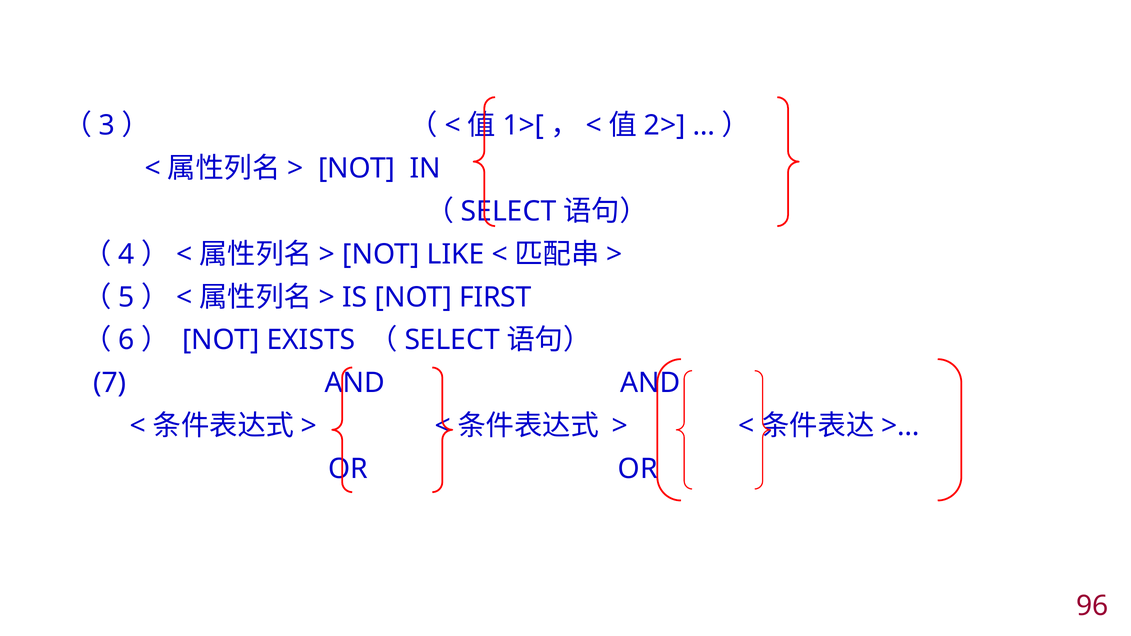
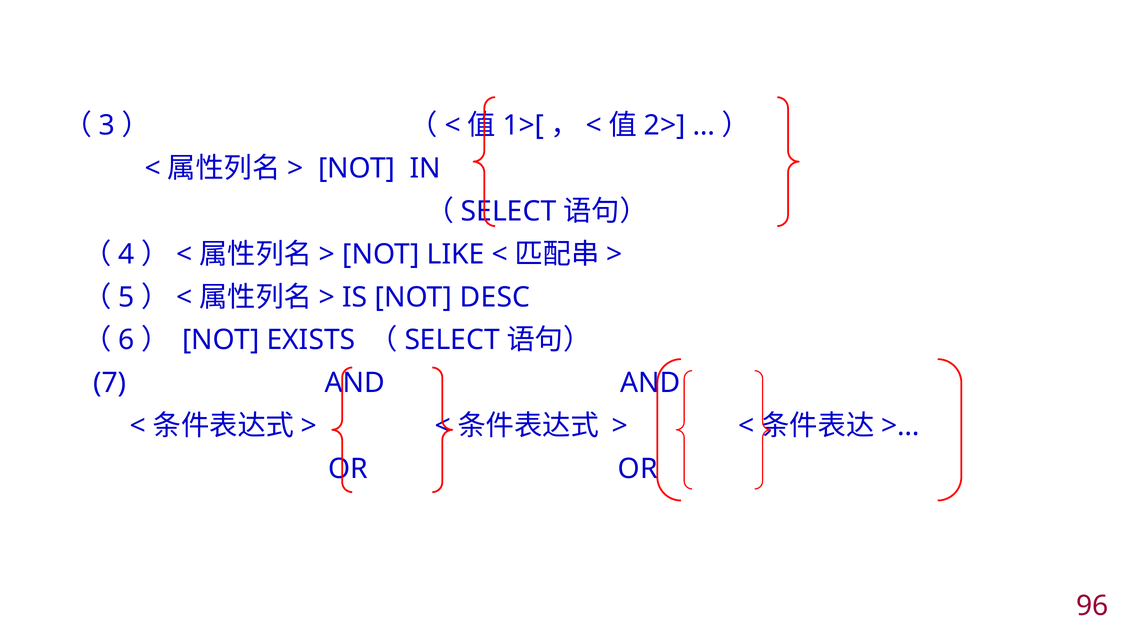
FIRST: FIRST -> DESC (495, 297)
